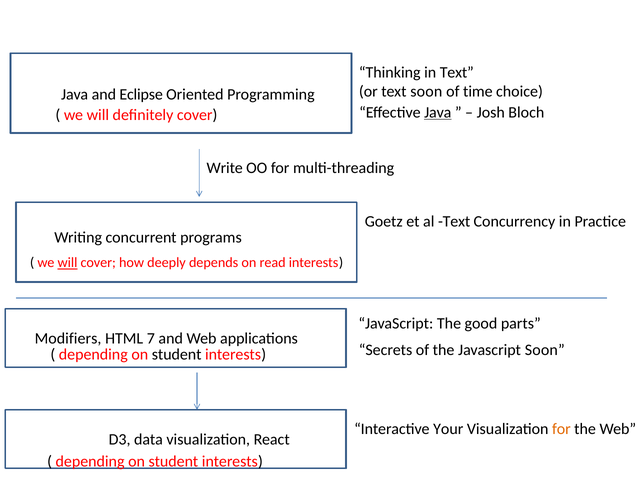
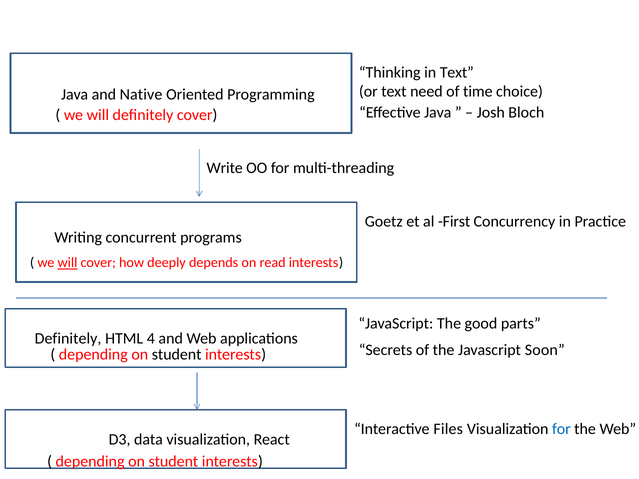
text soon: soon -> need (426, 92)
Eclipse: Eclipse -> Native (141, 95)
Java underline: present -> none (438, 112)
al Text: Text -> First (454, 221)
Modifiers: Modifiers -> Definitely (68, 339)
7: 7 -> 4 (151, 339)
Your: Your -> Files (448, 429)
for colour: orange -> blue (561, 429)
